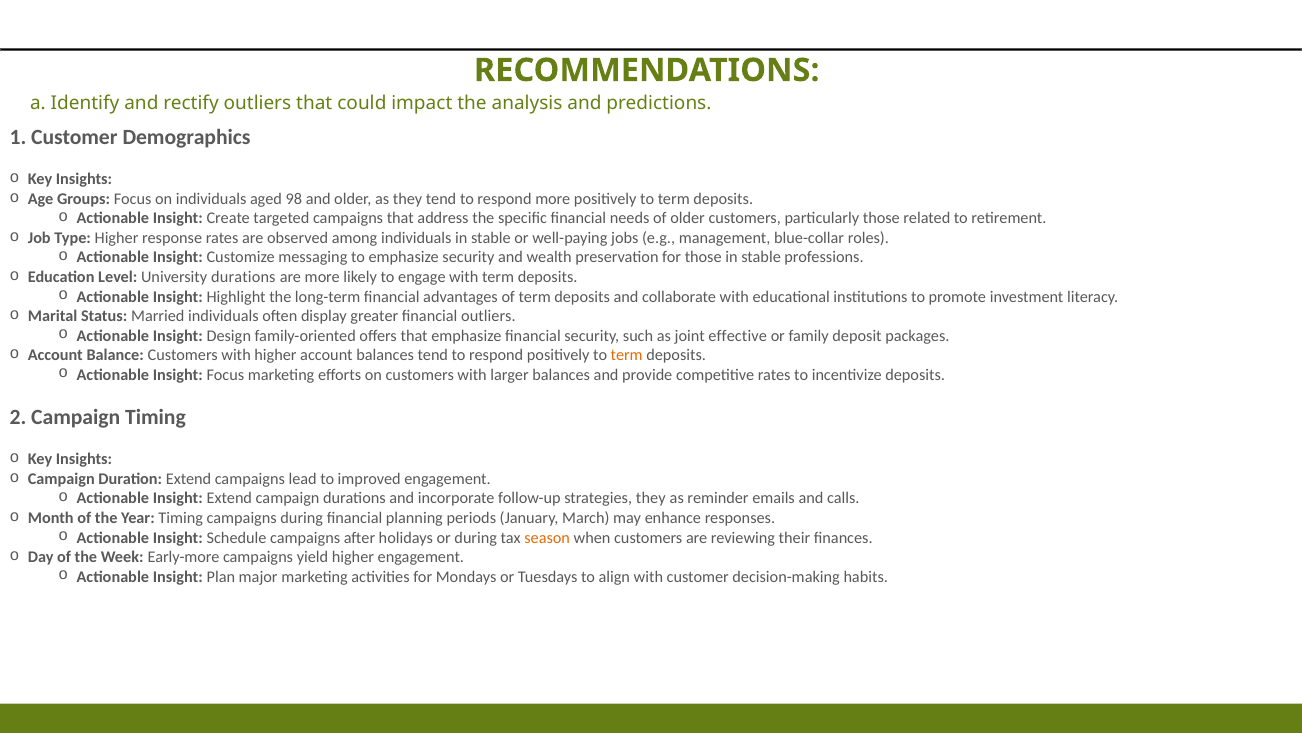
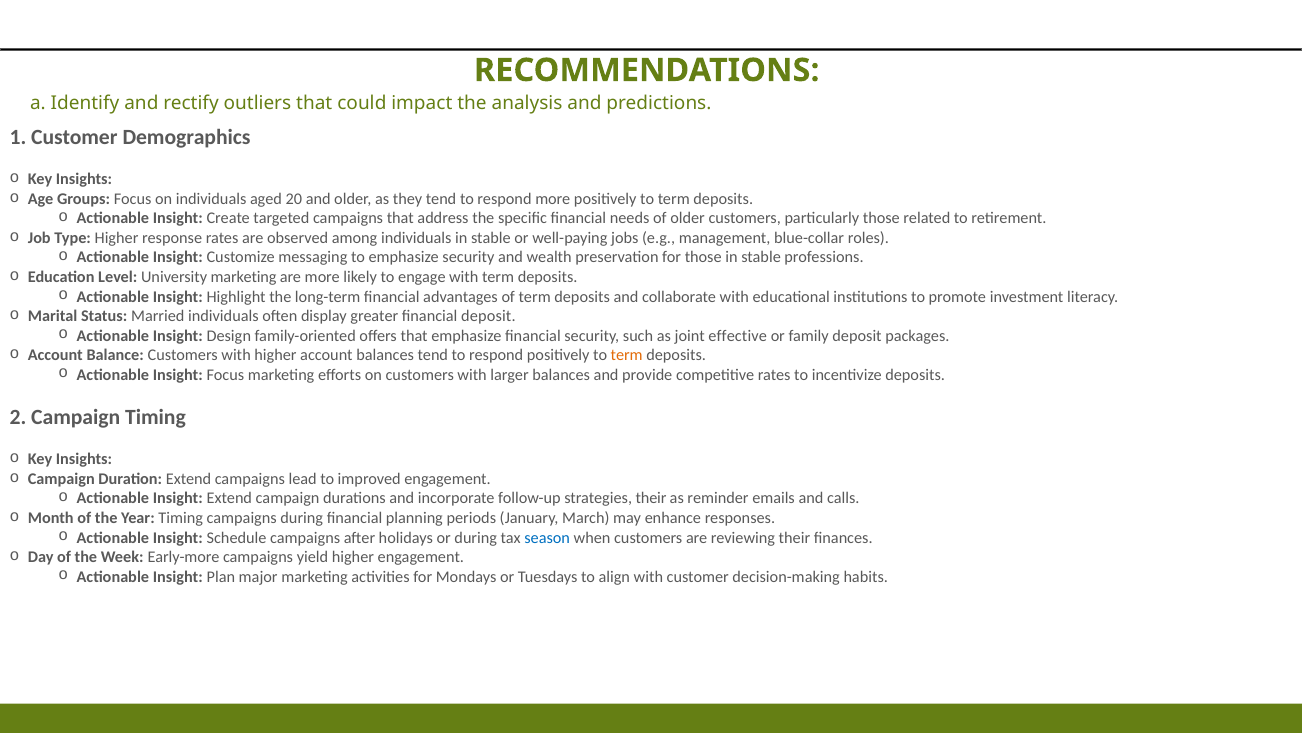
98: 98 -> 20 (294, 199)
University durations: durations -> marketing (244, 277)
financial outliers: outliers -> deposit (488, 316)
strategies they: they -> their (651, 498)
season colour: orange -> blue (547, 537)
